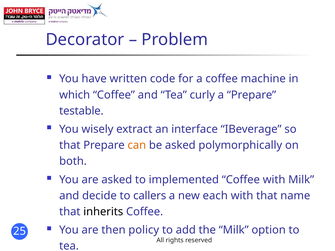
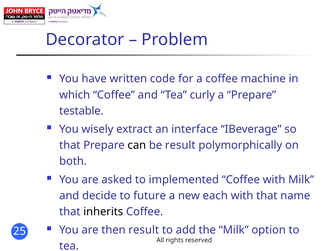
can colour: orange -> black (137, 145)
be asked: asked -> result (180, 145)
callers: callers -> future (150, 196)
then policy: policy -> result (144, 230)
